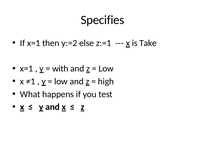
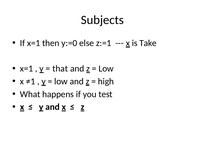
Specifies: Specifies -> Subjects (102, 20)
y:=2: y:=2 -> y:=0 (69, 43)
with: with -> that (60, 69)
